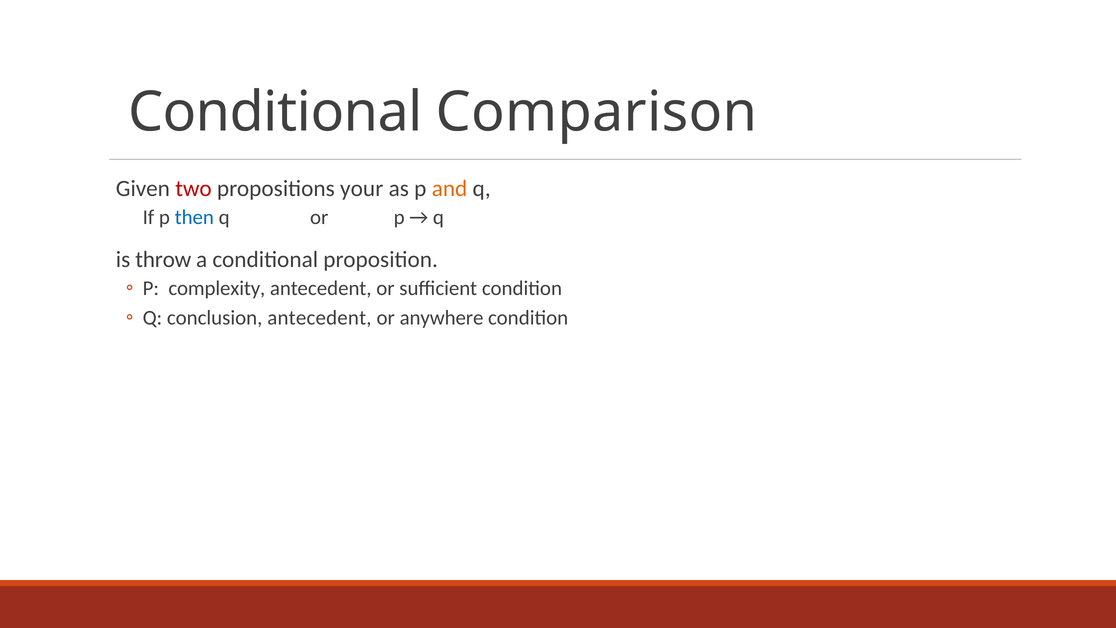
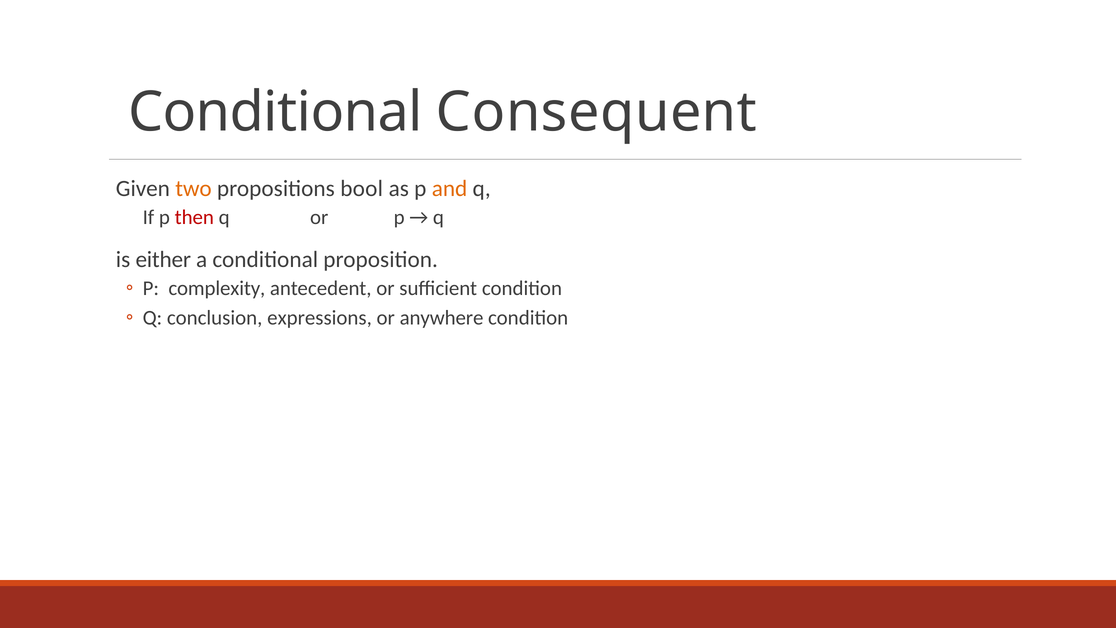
Comparison: Comparison -> Consequent (597, 112)
two colour: red -> orange (193, 189)
your: your -> bool (362, 189)
then colour: blue -> red (194, 217)
throw: throw -> either (163, 260)
conclusion antecedent: antecedent -> expressions (320, 318)
